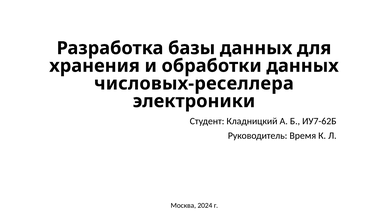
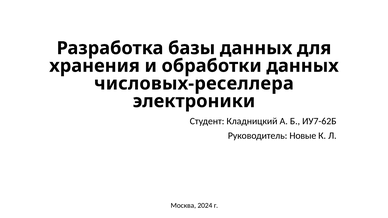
Время: Время -> Новые (303, 136)
